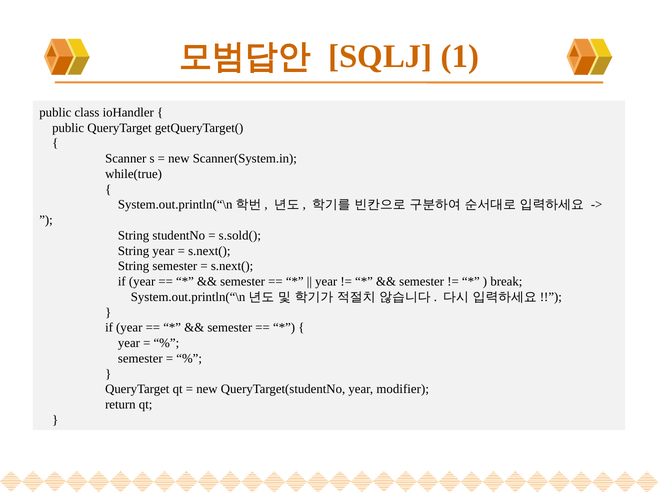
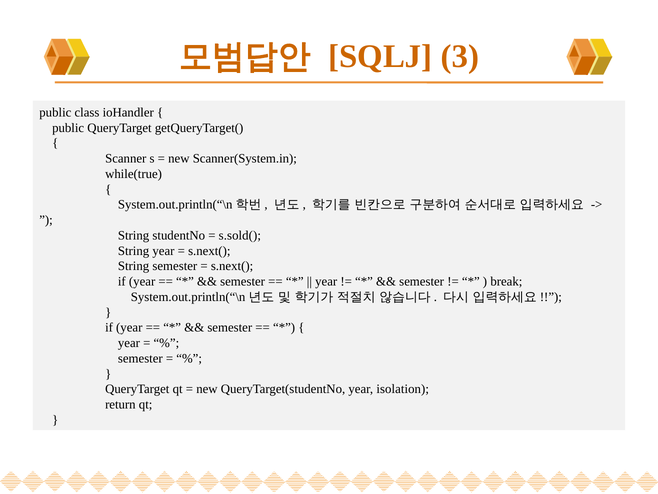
1: 1 -> 3 (460, 56)
modifier: modifier -> isolation (403, 389)
